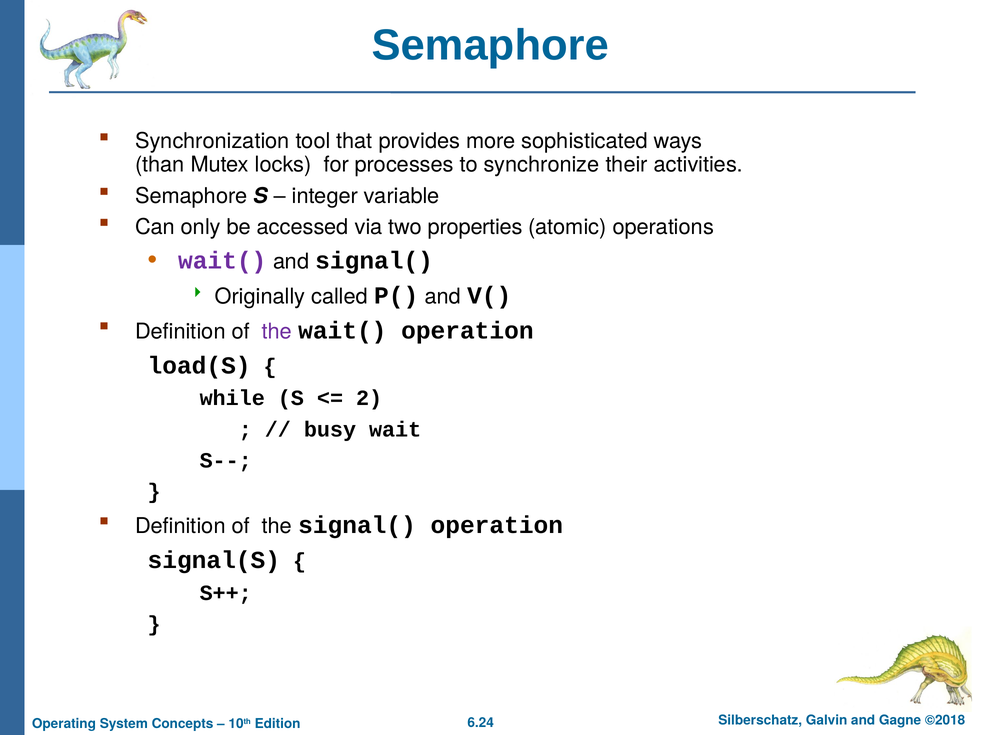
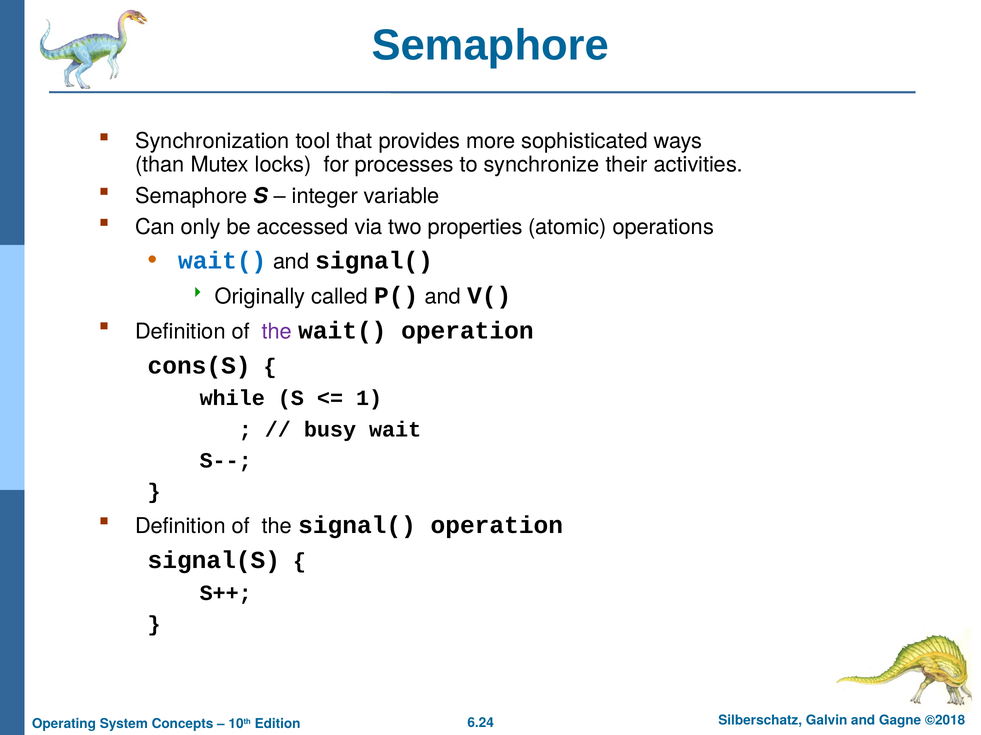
wait( colour: purple -> blue (222, 261)
load(S: load(S -> cons(S (199, 366)
2: 2 -> 1 (369, 399)
